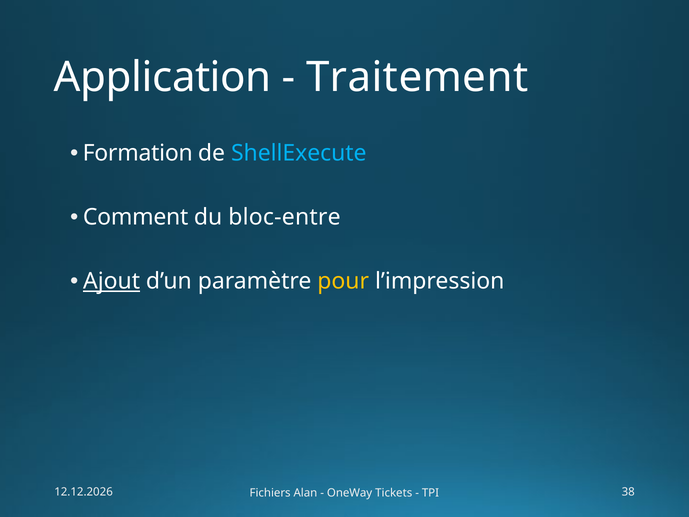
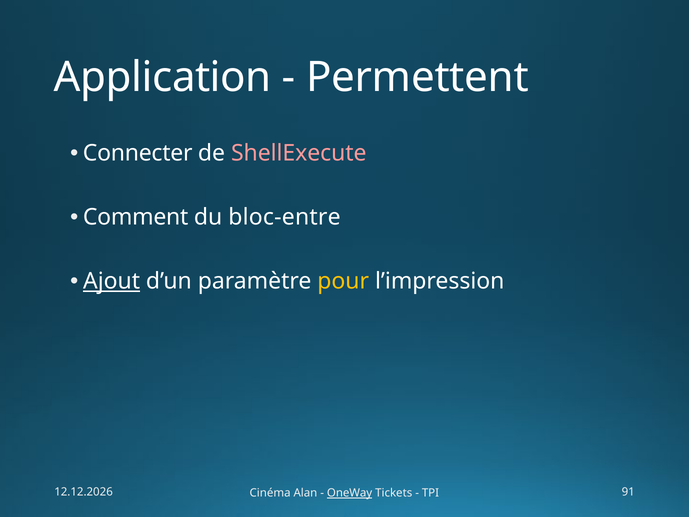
Traitement: Traitement -> Permettent (417, 77)
Formation: Formation -> Connecter (138, 153)
ShellExecute colour: light blue -> pink (299, 153)
Fichiers: Fichiers -> Cinéma (270, 493)
OneWay underline: none -> present (350, 493)
38: 38 -> 91 (628, 492)
